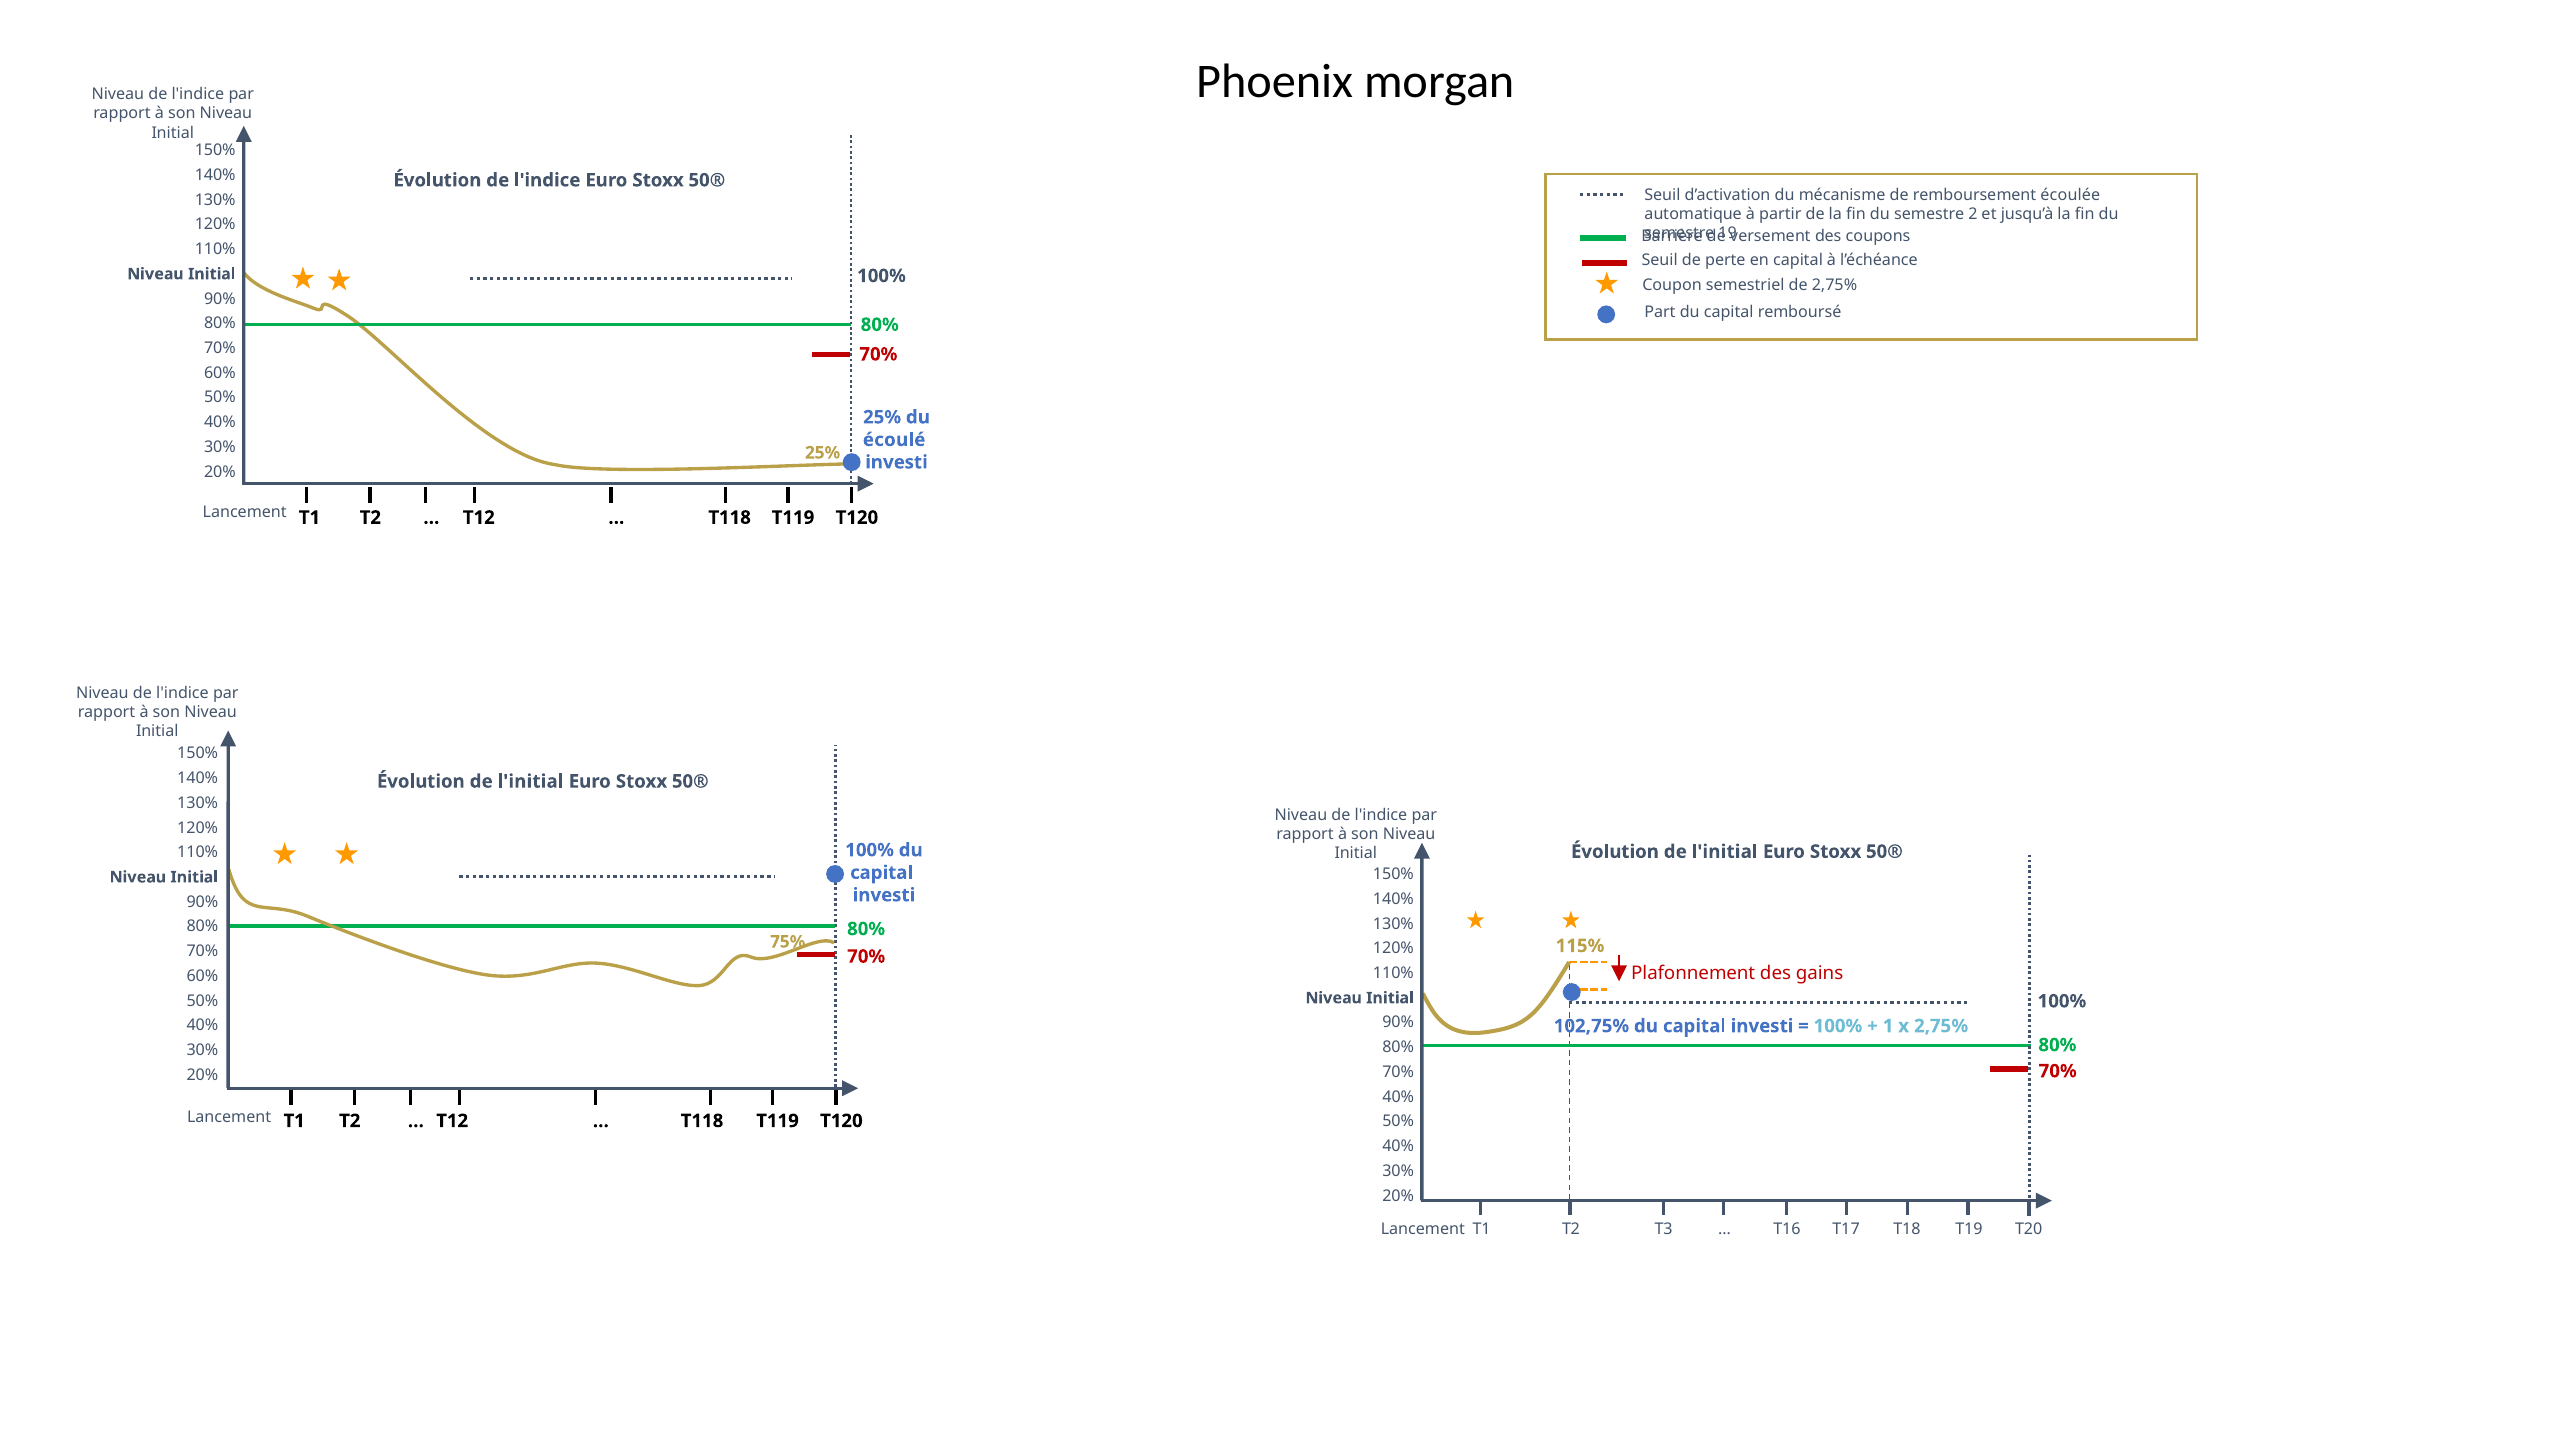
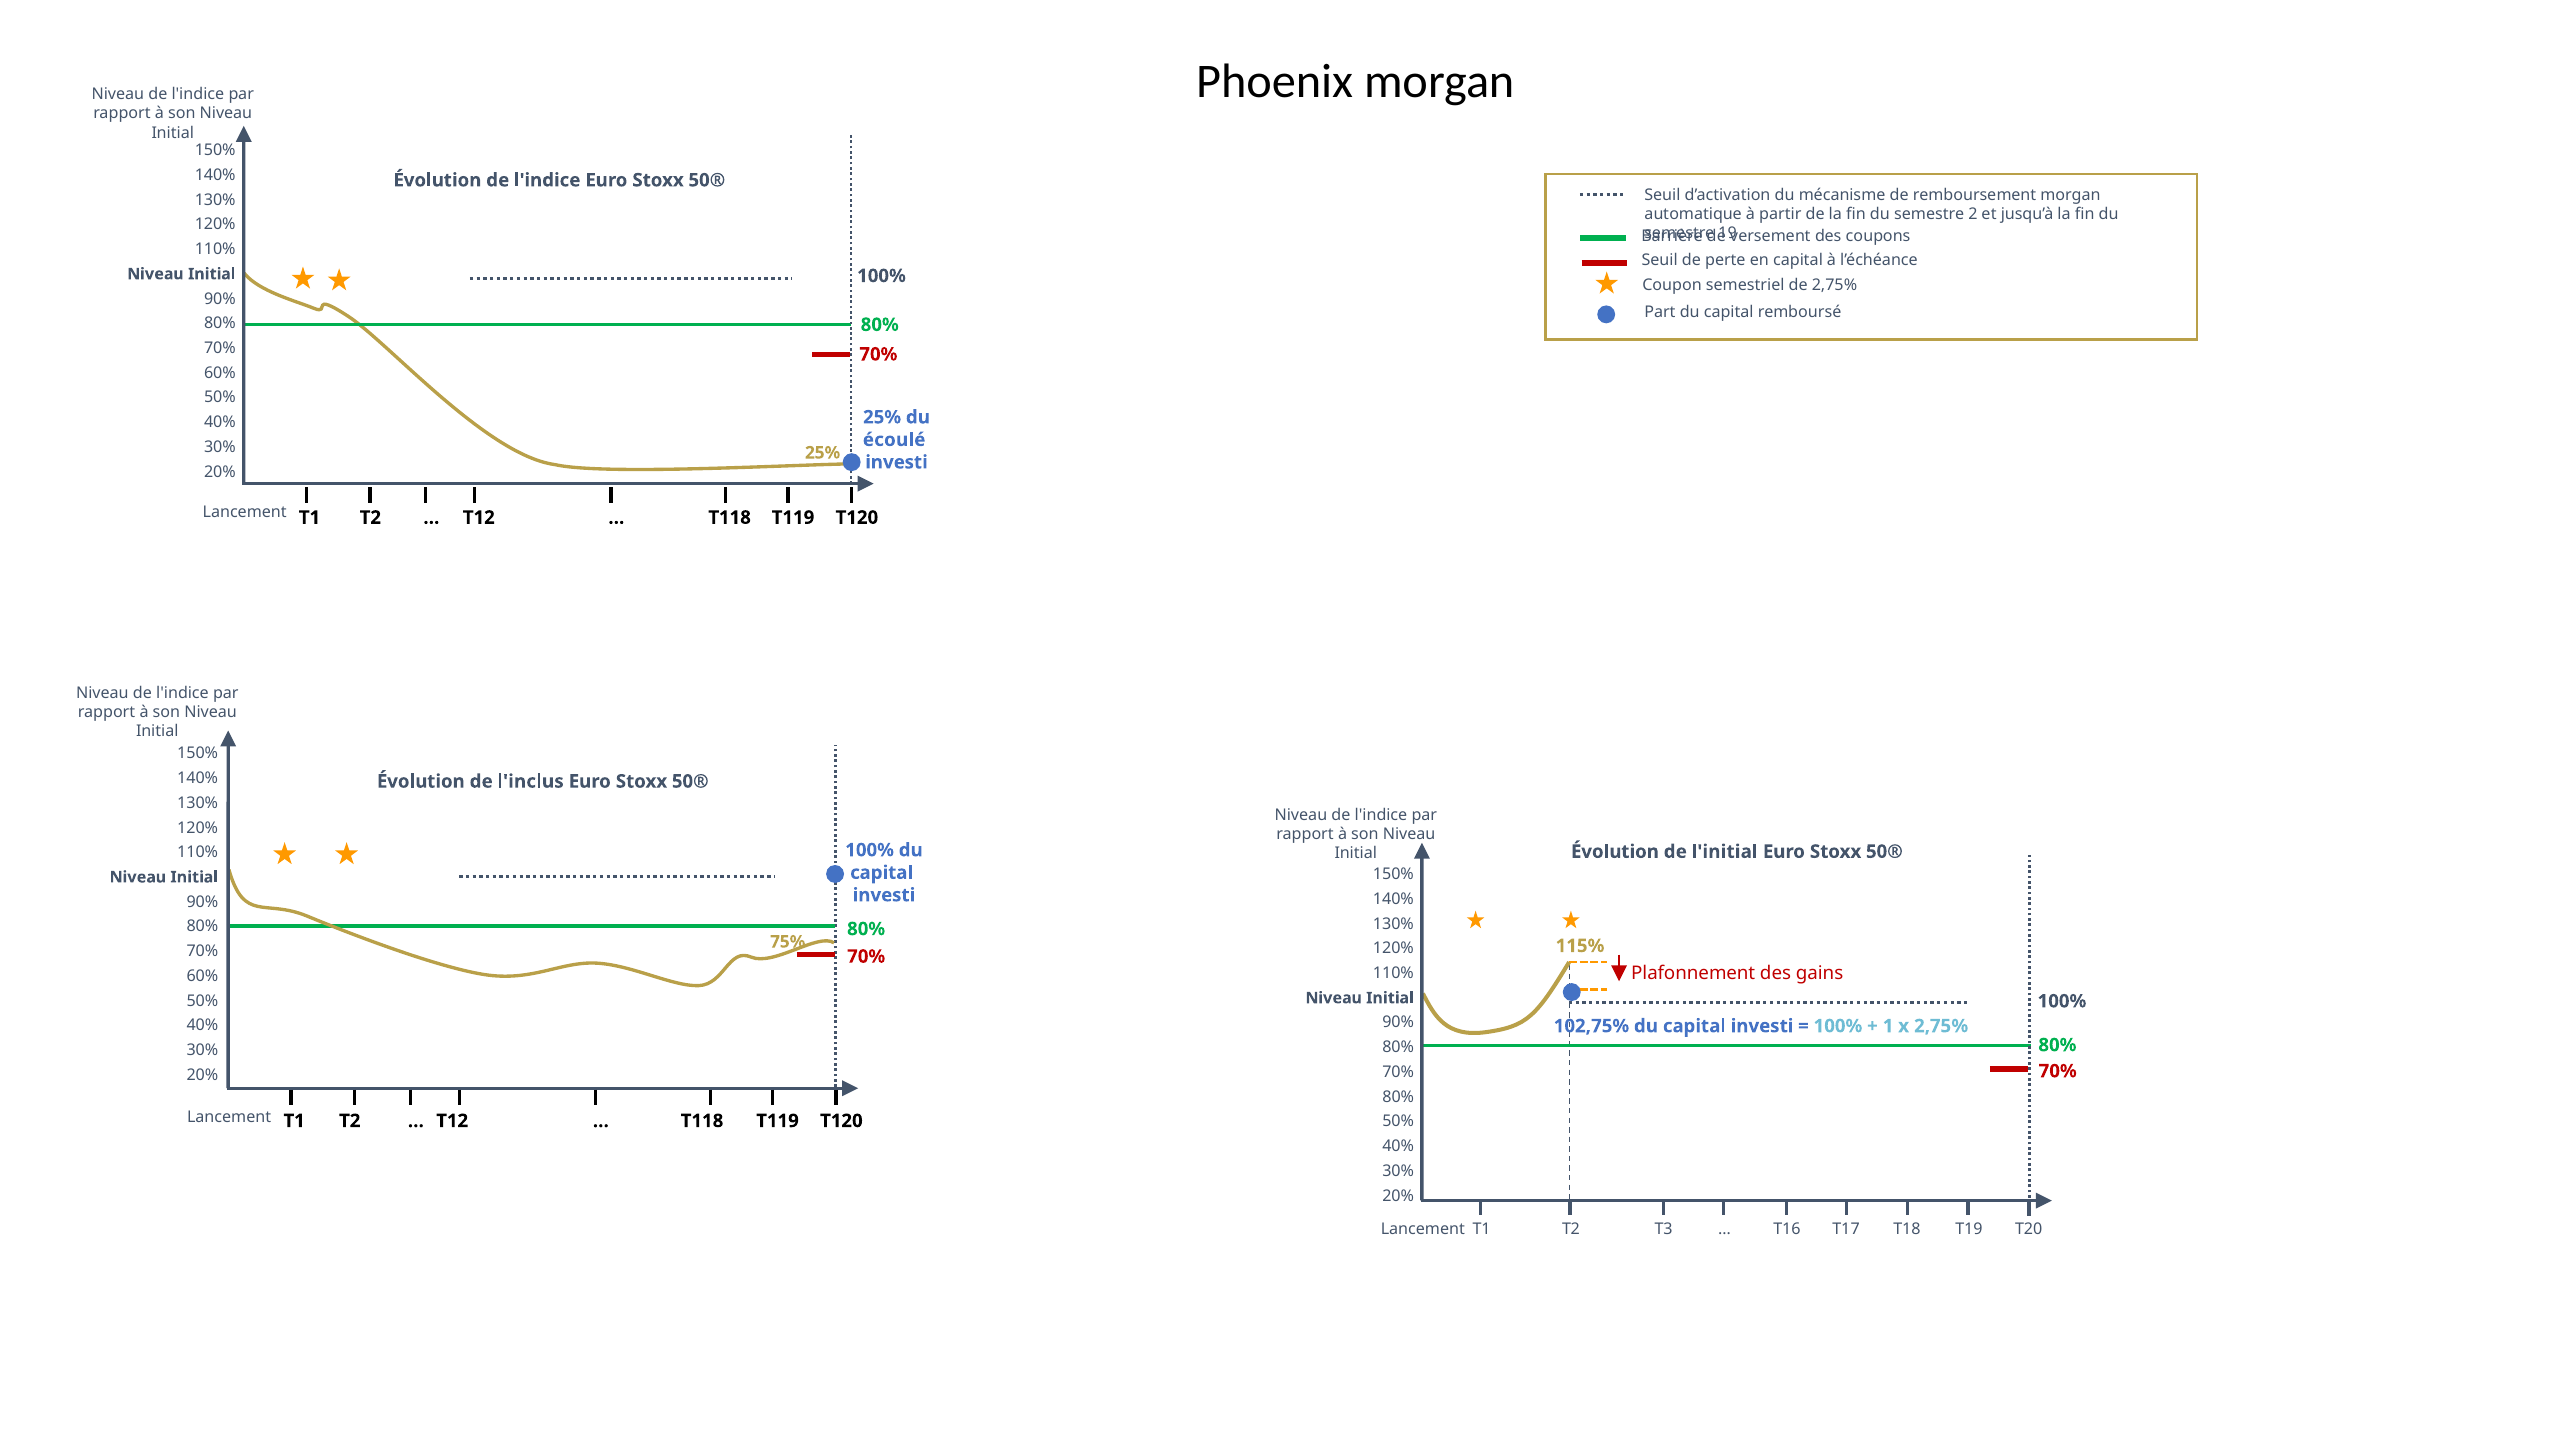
remboursement écoulée: écoulée -> morgan (2070, 195)
l'initial: l'initial -> l'inclus (531, 781)
40%: 40% -> 80% (1398, 1097)
